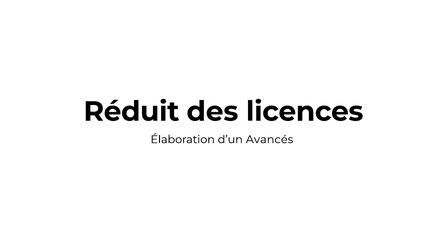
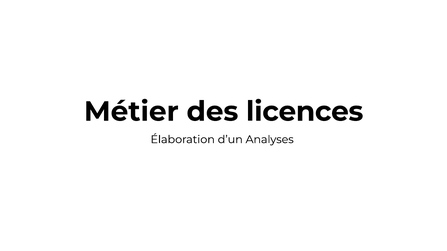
Réduit: Réduit -> Métier (131, 112)
Avancés: Avancés -> Analyses (270, 140)
